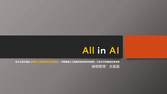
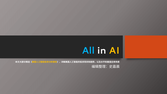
All colour: yellow -> light blue (88, 50)
